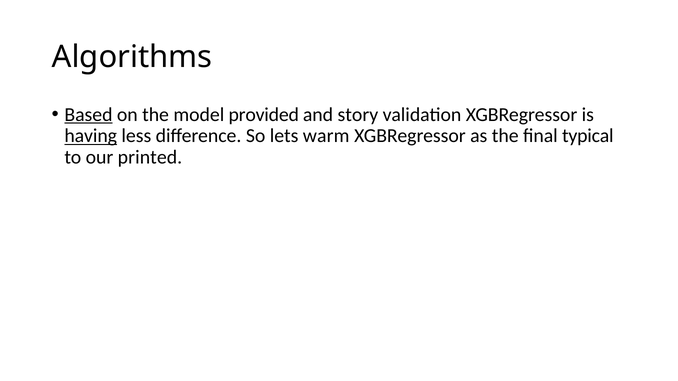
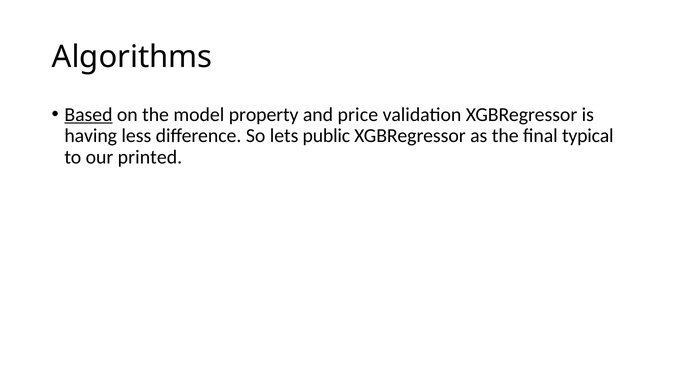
provided: provided -> property (264, 115)
story: story -> price (358, 115)
having underline: present -> none (91, 136)
warm: warm -> public (326, 136)
